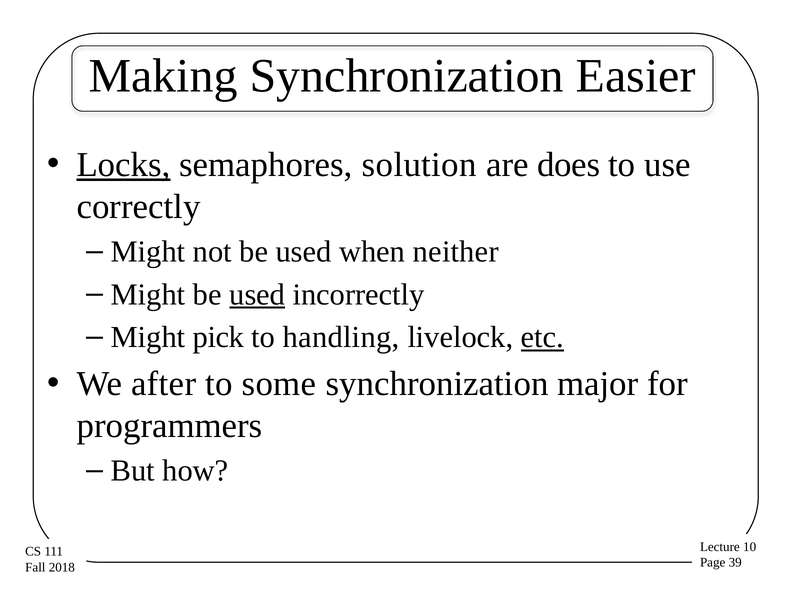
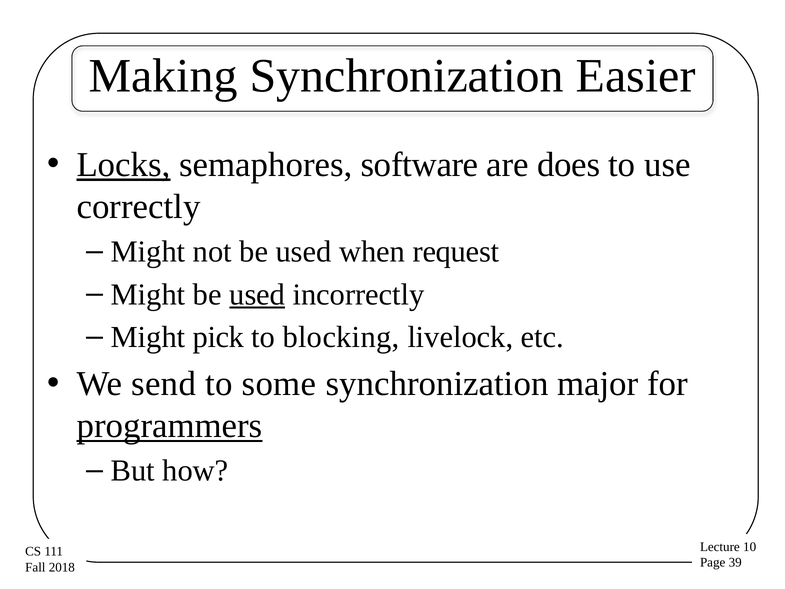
solution: solution -> software (420, 165)
neither: neither -> request (456, 252)
handling: handling -> blocking (341, 337)
etc underline: present -> none (542, 337)
after: after -> send (164, 384)
programmers underline: none -> present (170, 426)
